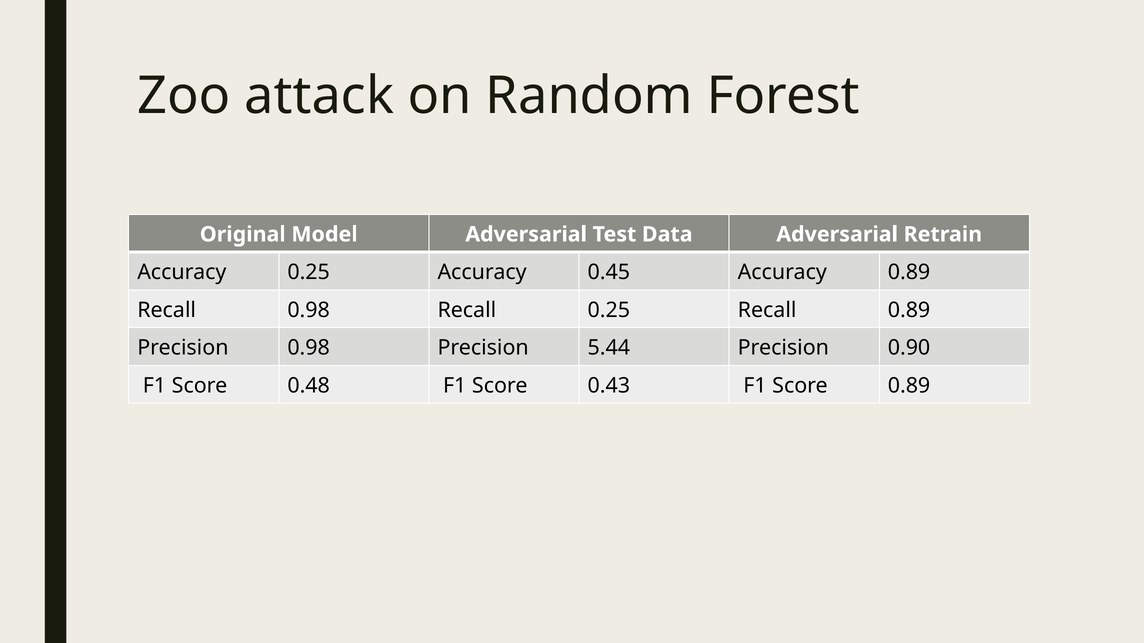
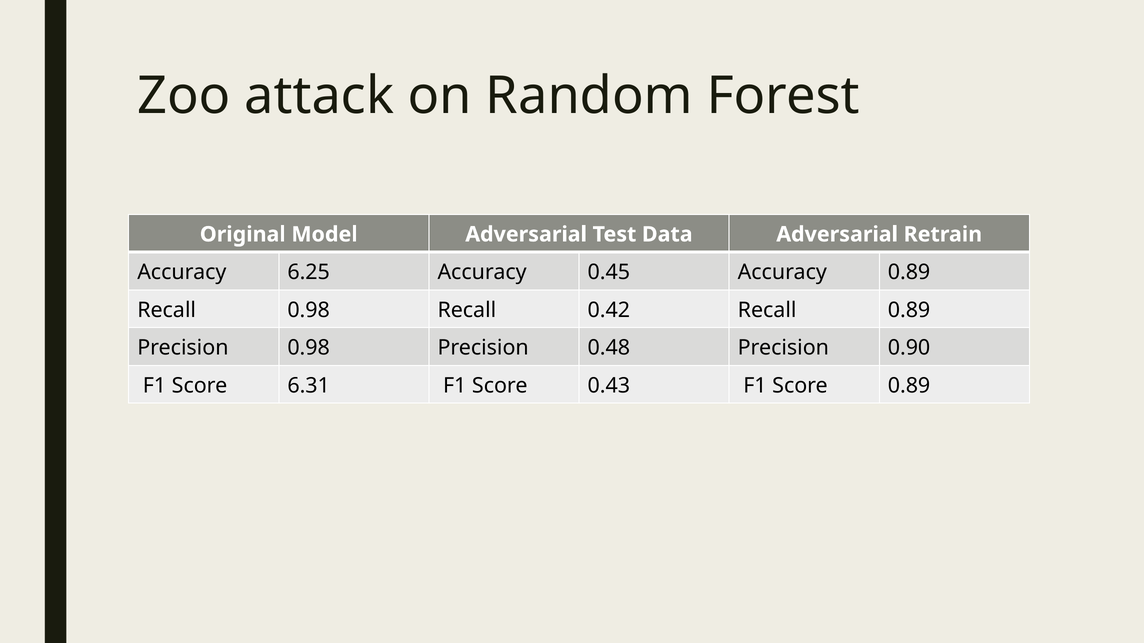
Accuracy 0.25: 0.25 -> 6.25 (309, 272)
Recall 0.25: 0.25 -> 0.42 (609, 310)
5.44: 5.44 -> 0.48 (609, 348)
0.48: 0.48 -> 6.31 (309, 386)
